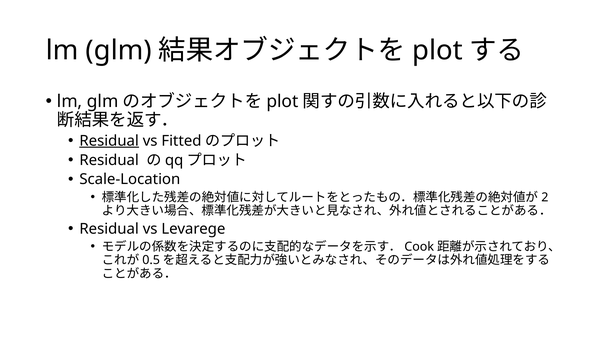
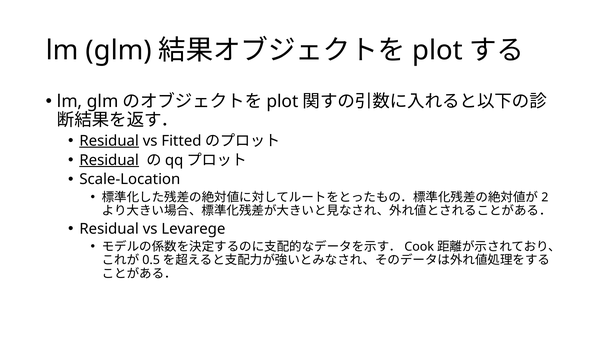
Residual underline: none -> present (109, 160)
